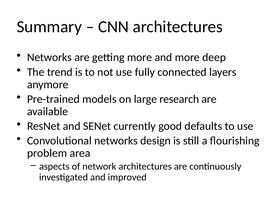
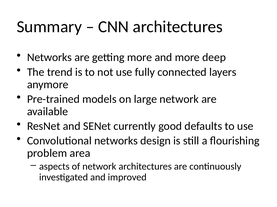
large research: research -> network (179, 99)
